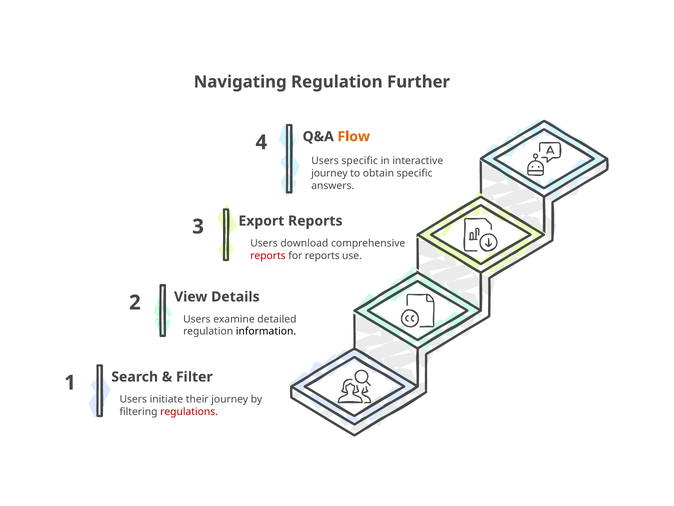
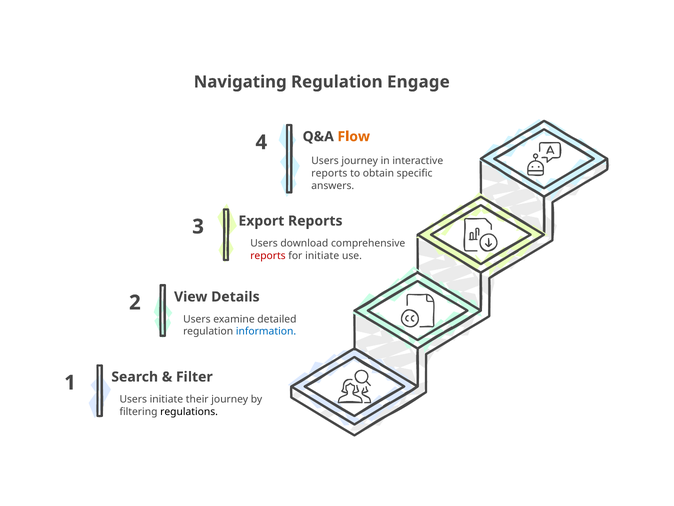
Further: Further -> Engage (418, 82)
Users specific: specific -> journey (360, 161)
journey: journey -> reports (329, 173)
for reports: reports -> initiate (322, 255)
information colour: black -> blue (266, 331)
regulations colour: red -> black (189, 411)
